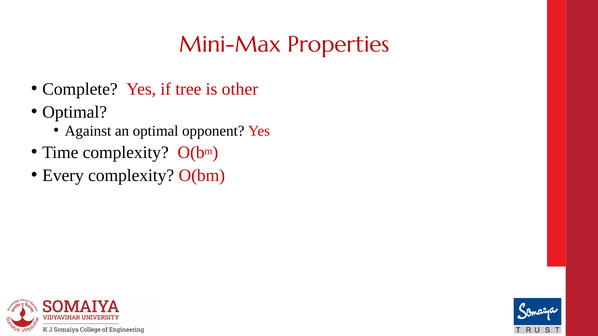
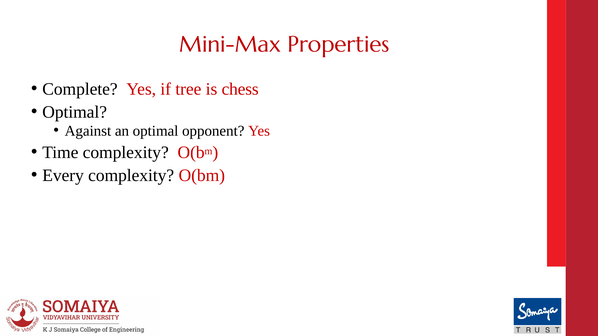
other: other -> chess (240, 89)
